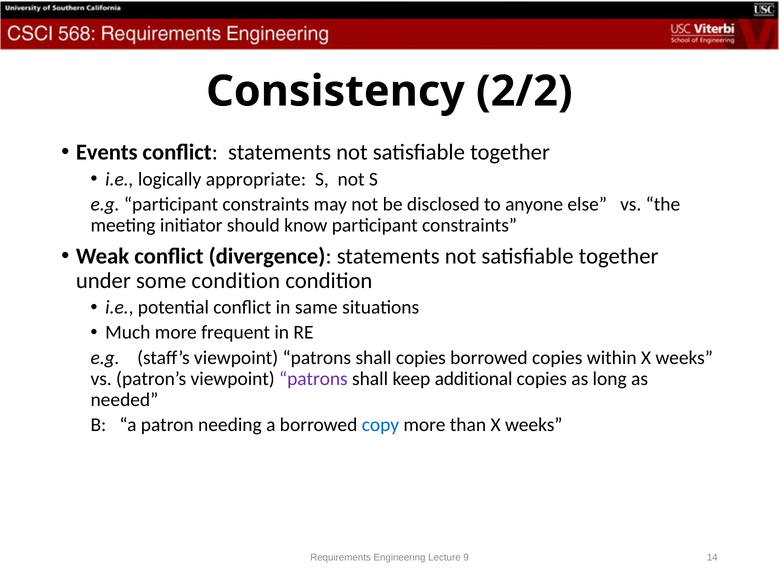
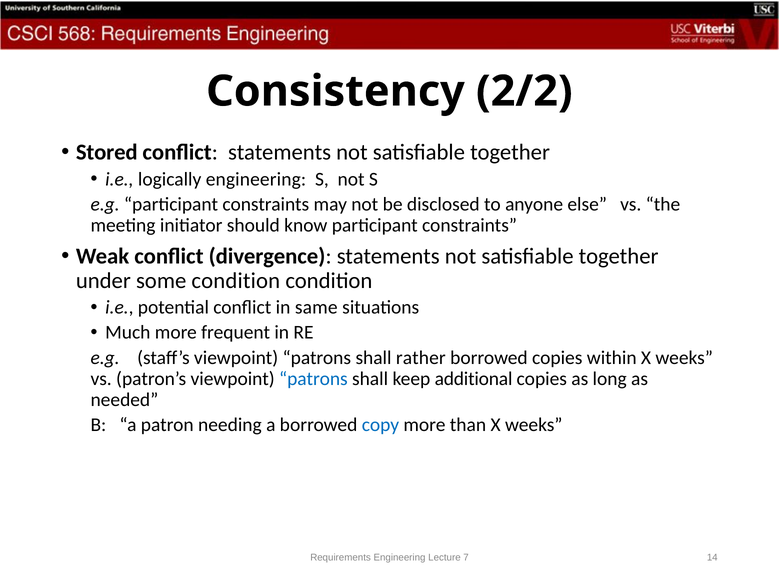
Events: Events -> Stored (107, 152)
logically appropriate: appropriate -> engineering (256, 179)
shall copies: copies -> rather (421, 358)
patrons colour: purple -> blue (313, 379)
9: 9 -> 7 (466, 558)
